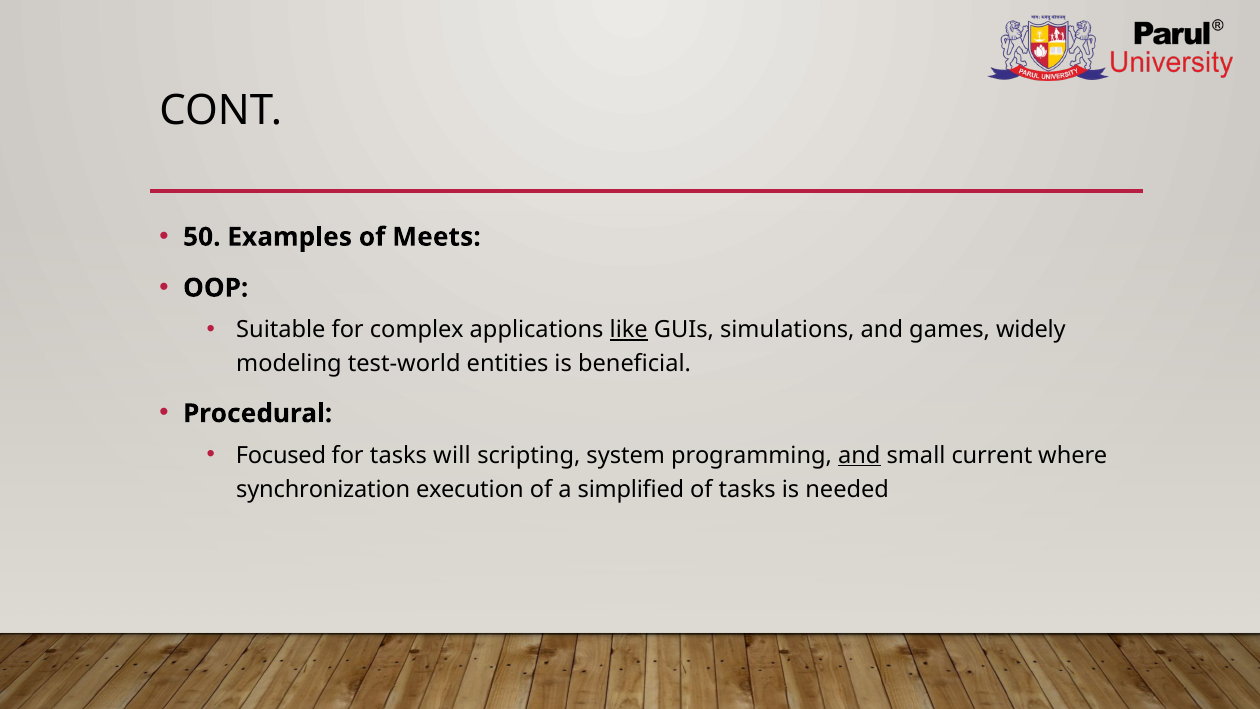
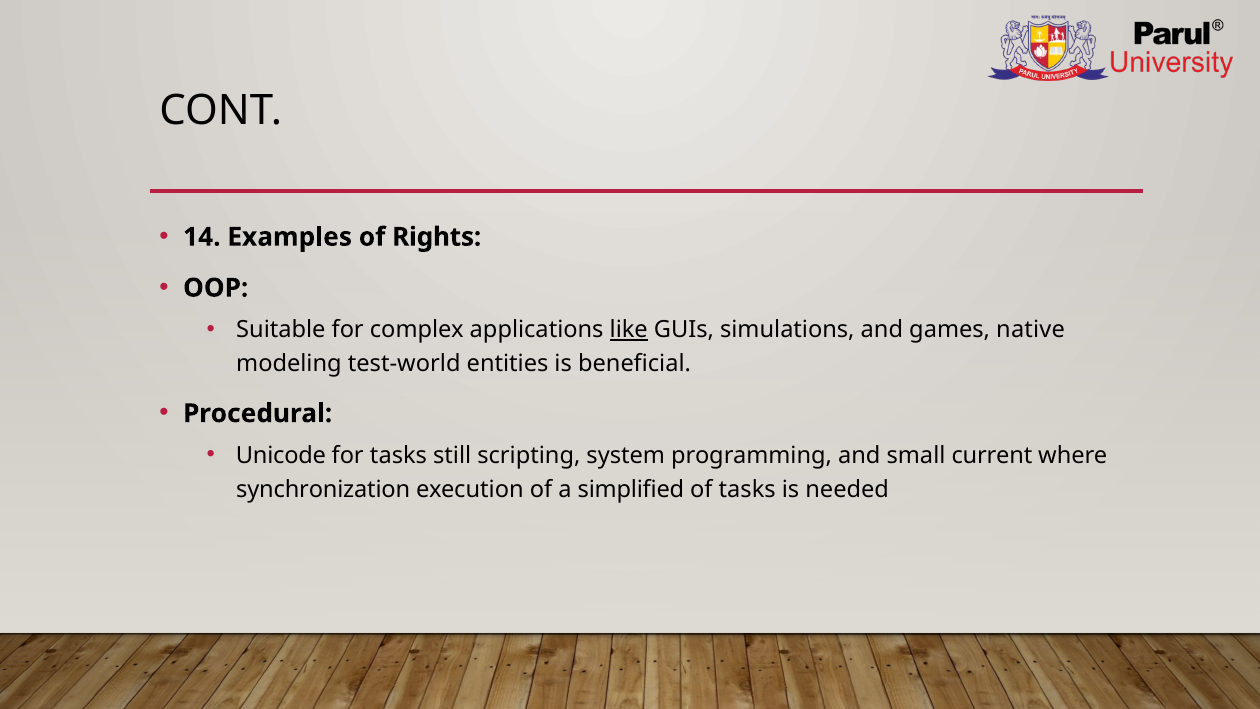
50: 50 -> 14 (202, 237)
Meets: Meets -> Rights (437, 237)
widely: widely -> native (1031, 330)
Focused: Focused -> Unicode (281, 455)
will: will -> still (452, 455)
and underline: present -> none (859, 455)
